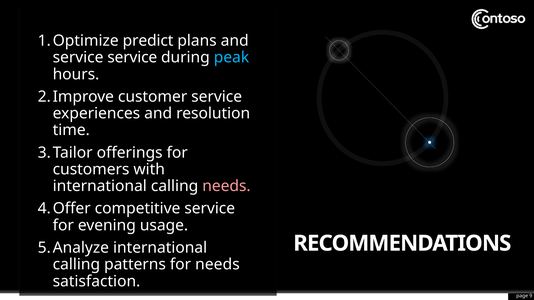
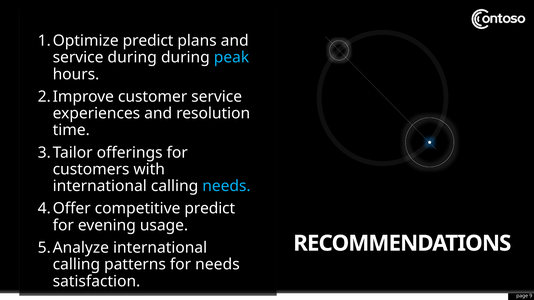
service service: service -> during (132, 57)
needs colour: pink -> light blue (226, 186)
competitive service: service -> predict (210, 209)
